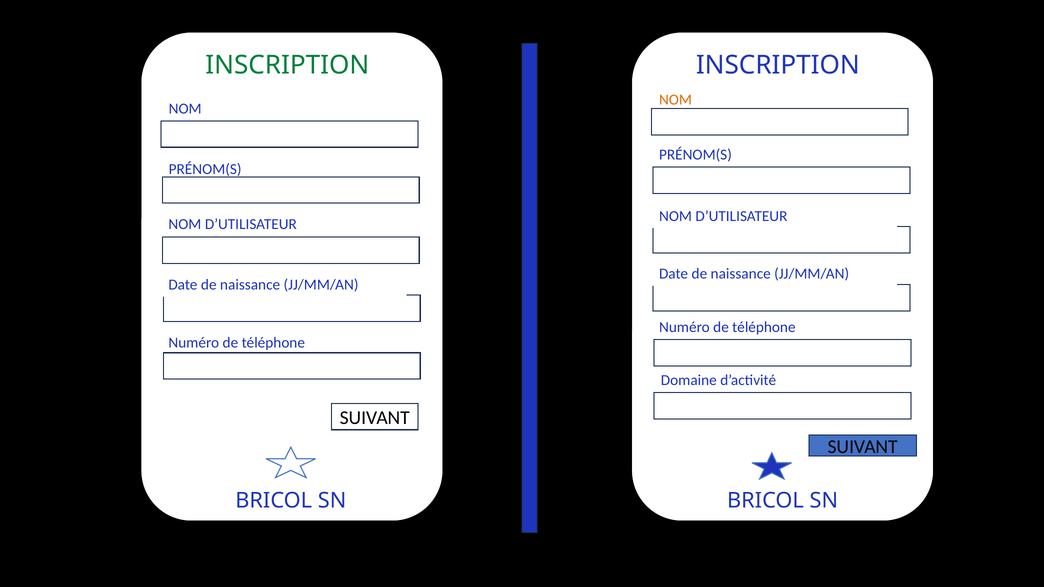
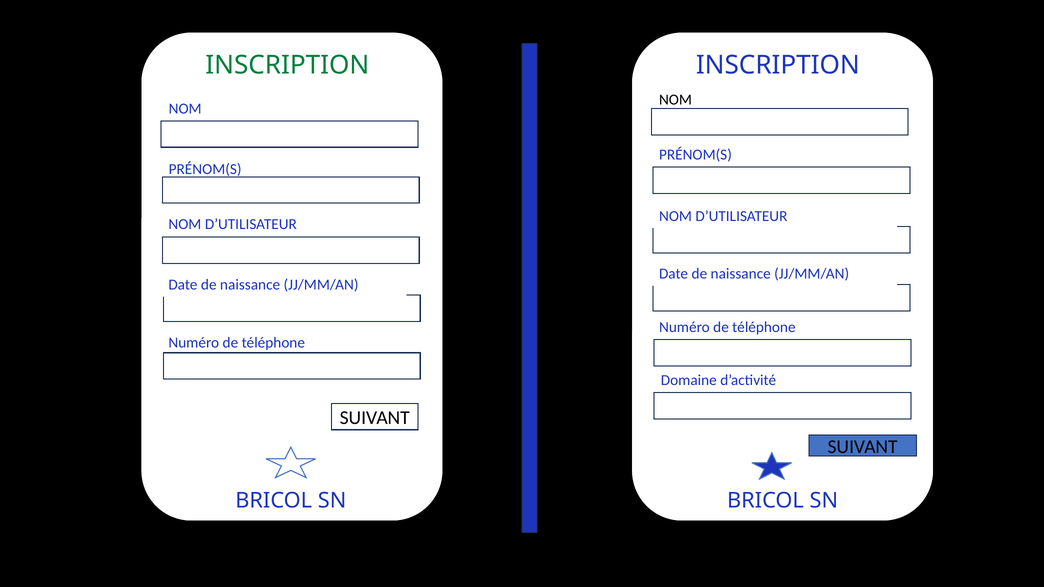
NOM colour: orange -> black (675, 100)
